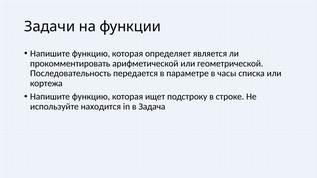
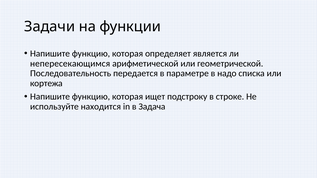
прокомментировать: прокомментировать -> непересекающимся (70, 64)
часы: часы -> надо (227, 74)
